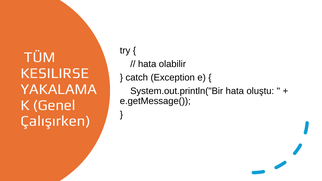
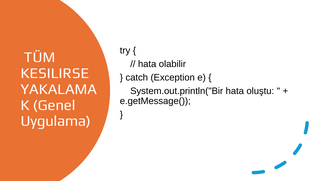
Çalışırken: Çalışırken -> Uygulama (56, 121)
